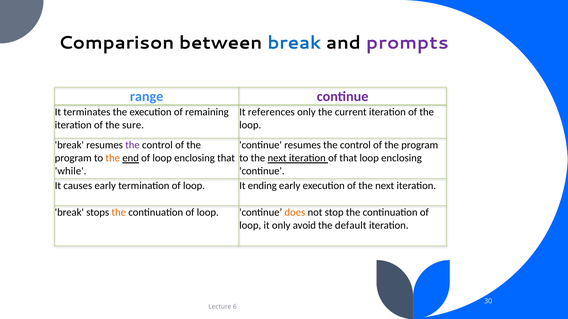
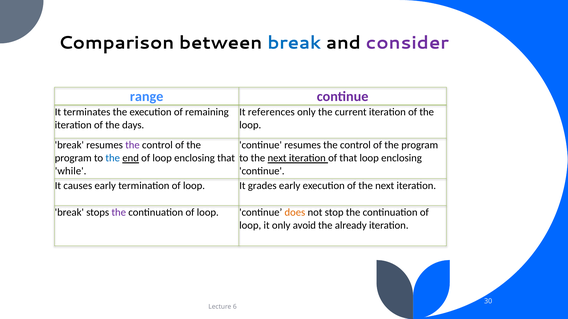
prompts: prompts -> consider (407, 43)
sure: sure -> days (133, 125)
the colour: orange -> blue (113, 158)
ending: ending -> grades (262, 186)
the colour: orange -> purple (119, 213)
default: default -> already (351, 226)
